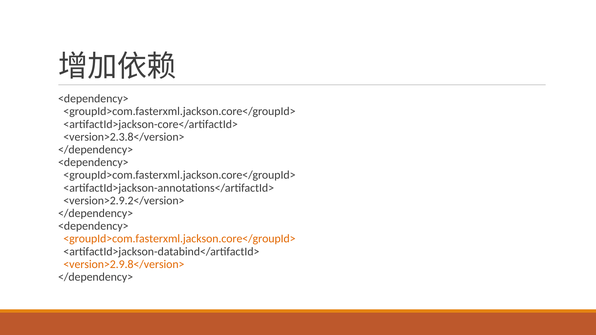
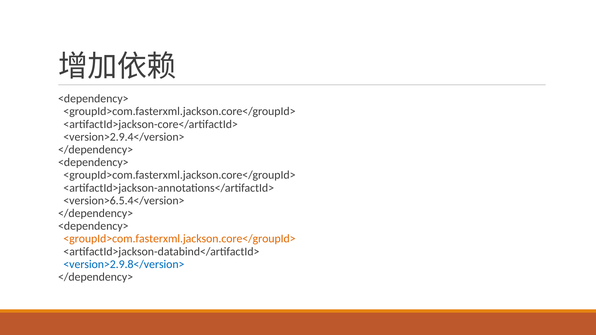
<version>2.3.8</version>: <version>2.3.8</version> -> <version>2.9.4</version> (124, 137)
<version>2.9.2</version>: <version>2.9.2</version> -> <version>6.5.4</version> (124, 201)
<version>2.9.8</version> colour: orange -> blue (124, 264)
